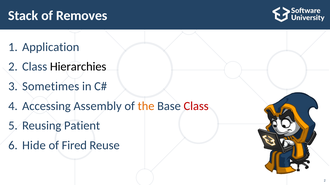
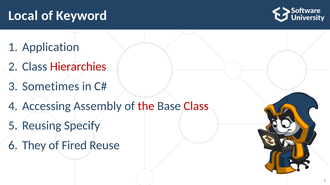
Stack: Stack -> Local (23, 16)
Removes: Removes -> Keyword (82, 16)
Hierarchies colour: black -> red (78, 67)
the colour: orange -> red (146, 106)
Patient: Patient -> Specify (82, 126)
Hide: Hide -> They (34, 146)
